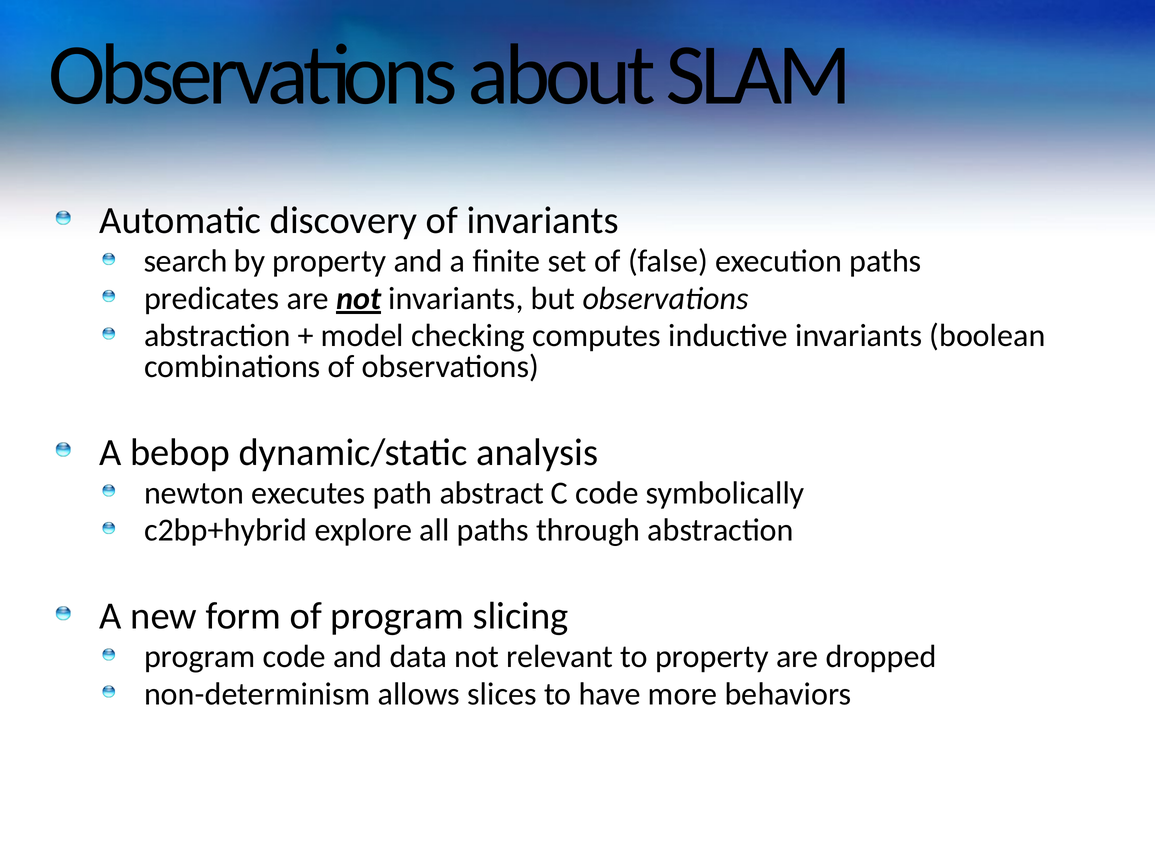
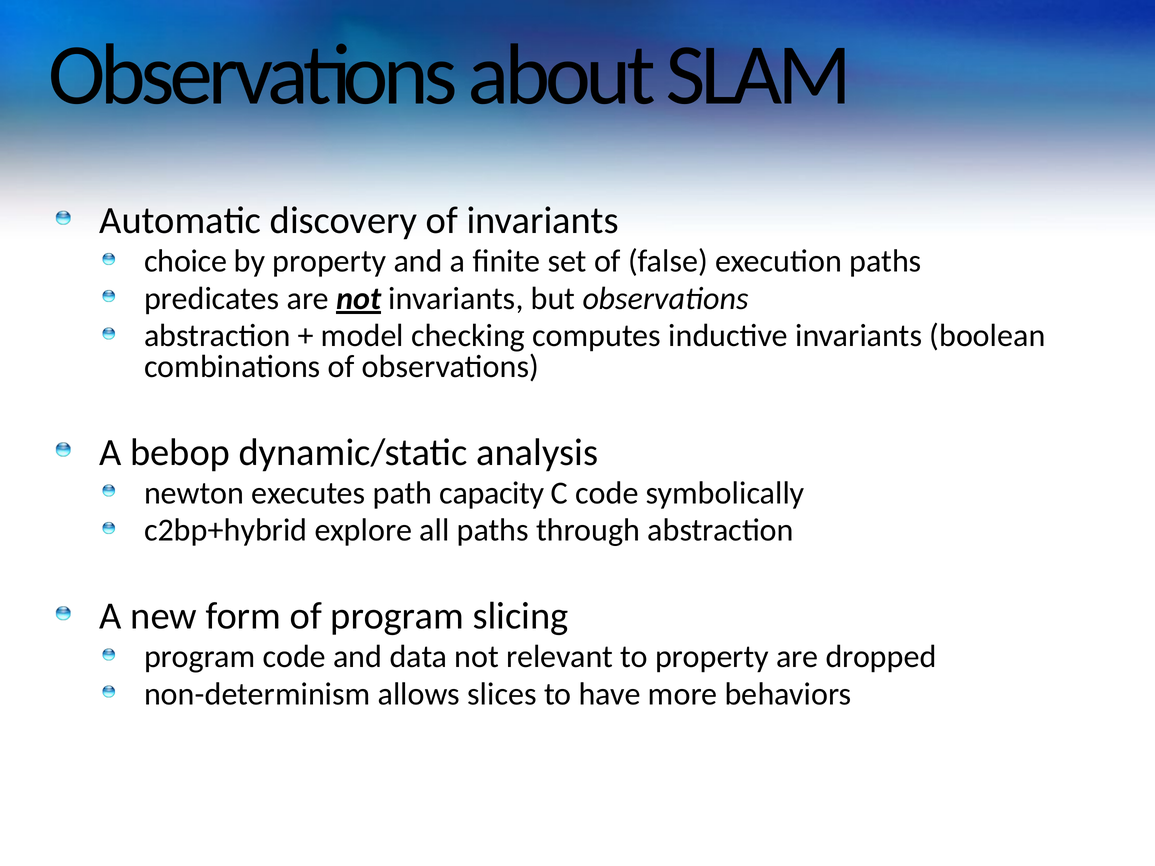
search: search -> choice (186, 261)
abstract: abstract -> capacity (492, 493)
